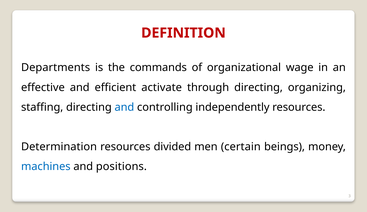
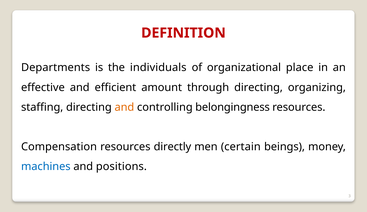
commands: commands -> individuals (158, 68)
wage: wage -> place (300, 68)
activate: activate -> amount (162, 87)
and colour: blue -> orange (124, 107)
independently: independently -> belongingness (233, 107)
Determination: Determination -> Compensation (59, 147)
divided: divided -> directly (172, 147)
